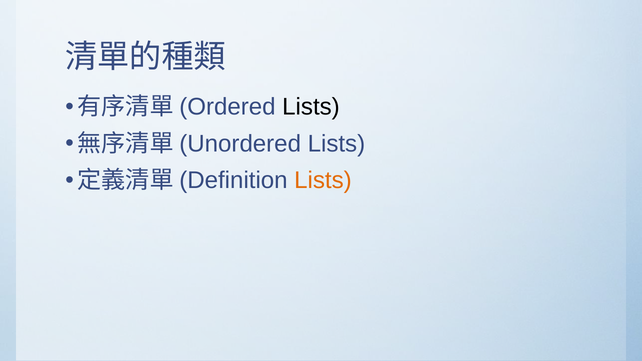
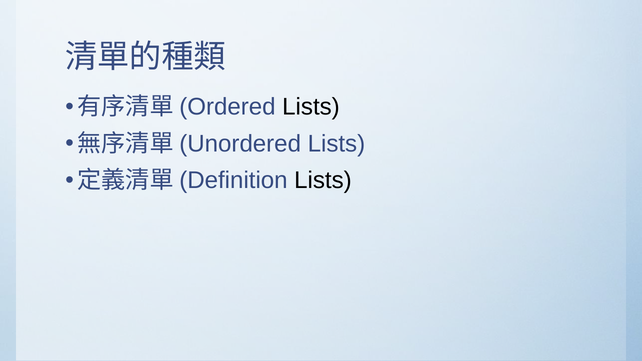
Lists colour: orange -> black (323, 180)
